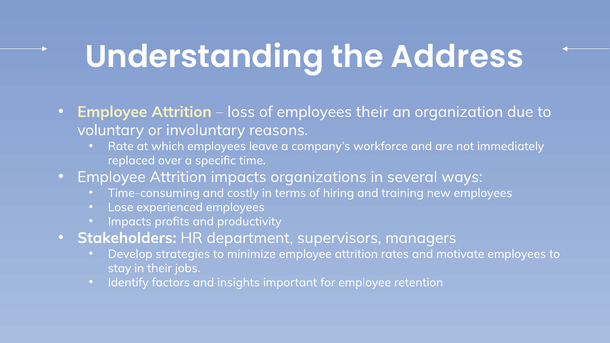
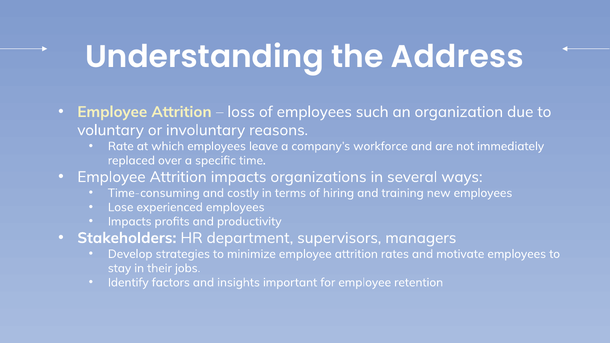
employees their: their -> such (372, 112)
